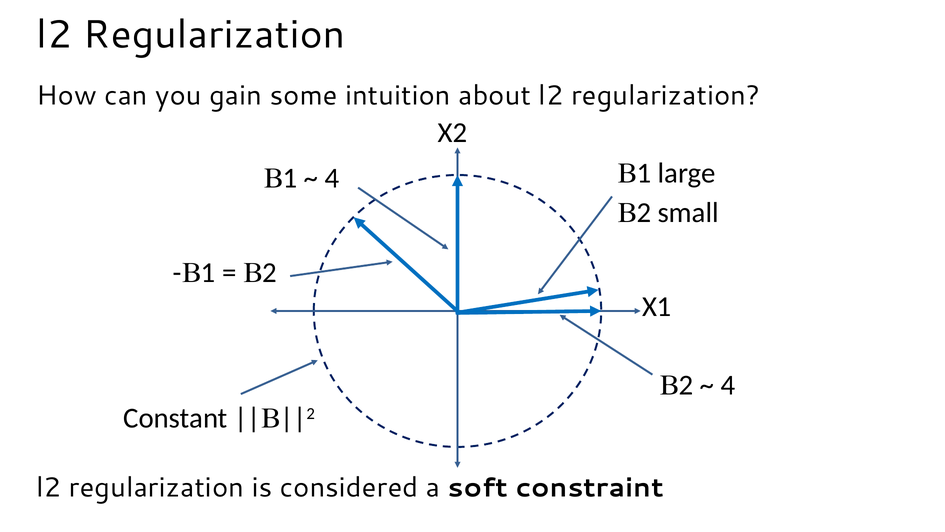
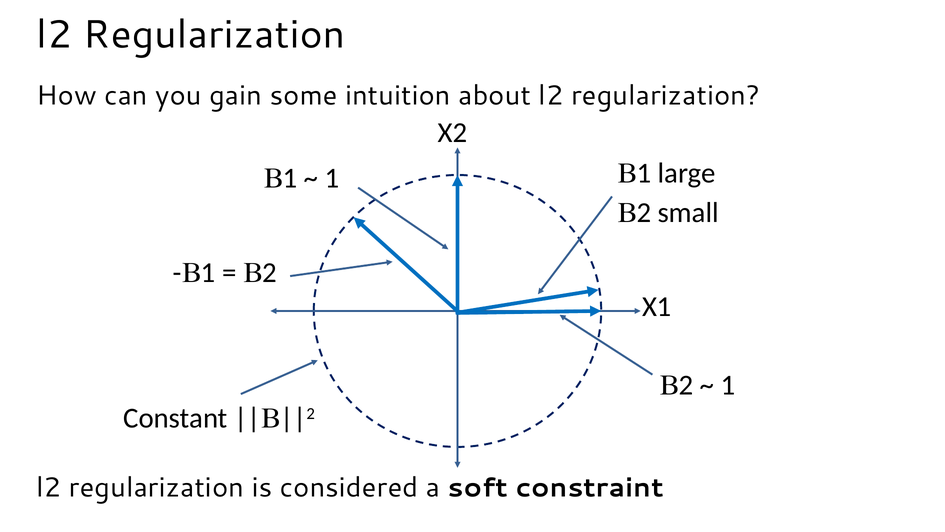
4: 4 -> 1 (332, 178)
4: 4 -> 1 (728, 385)
